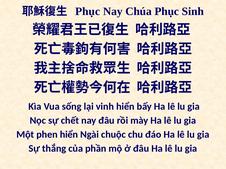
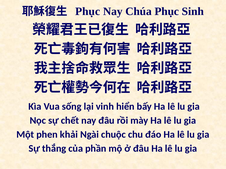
phen hiển: hiển -> khải (69, 135)
